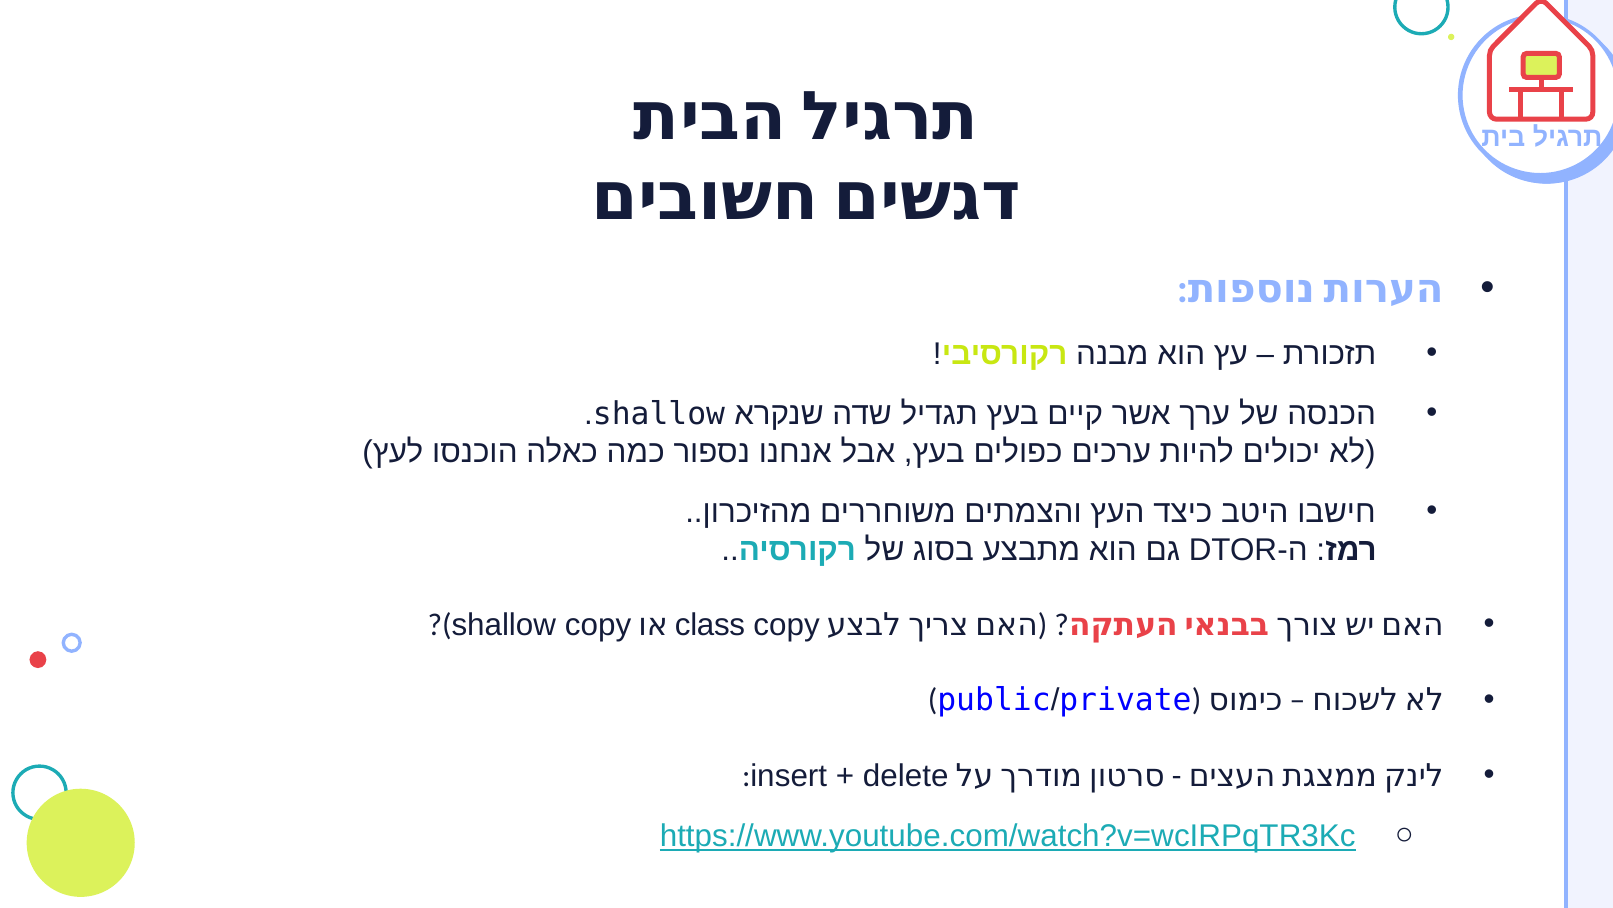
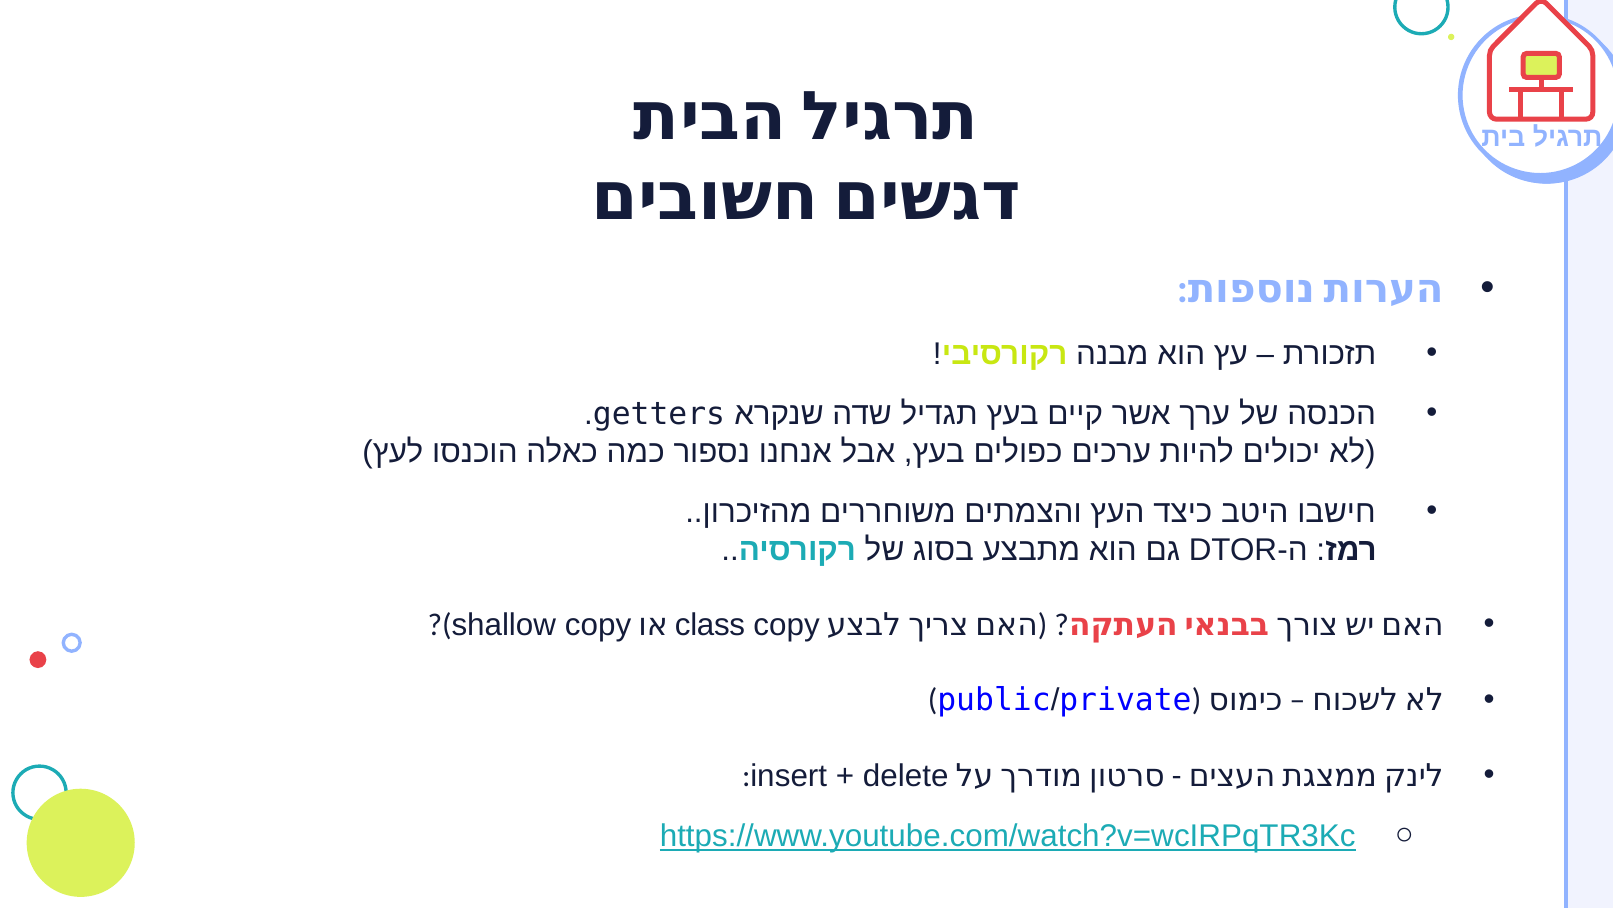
shallow: shallow -> getters (659, 414)
